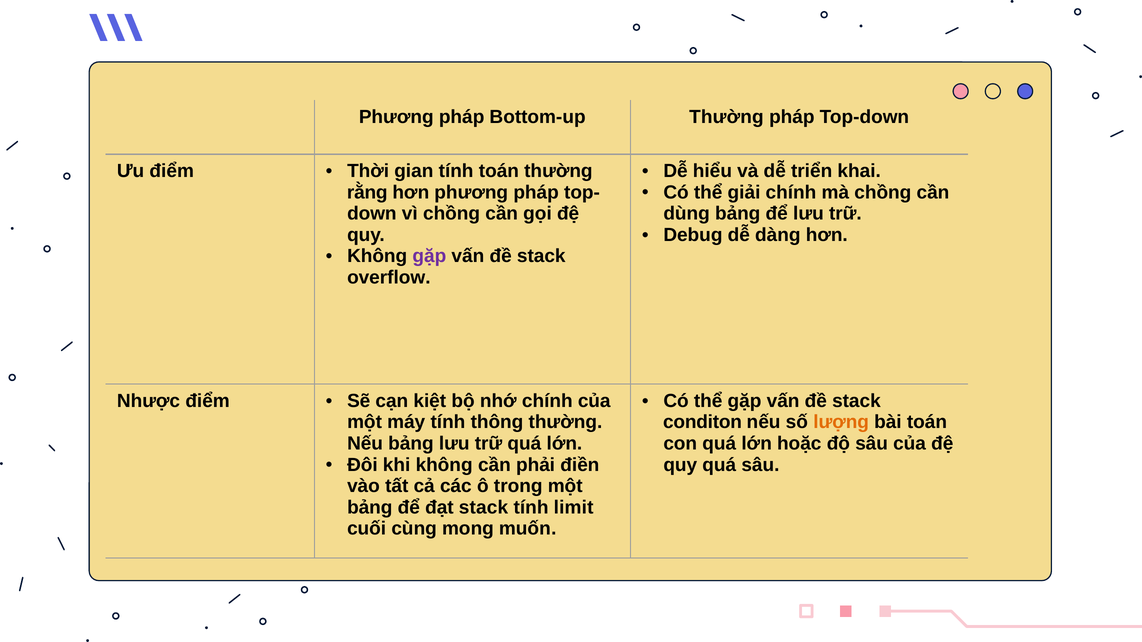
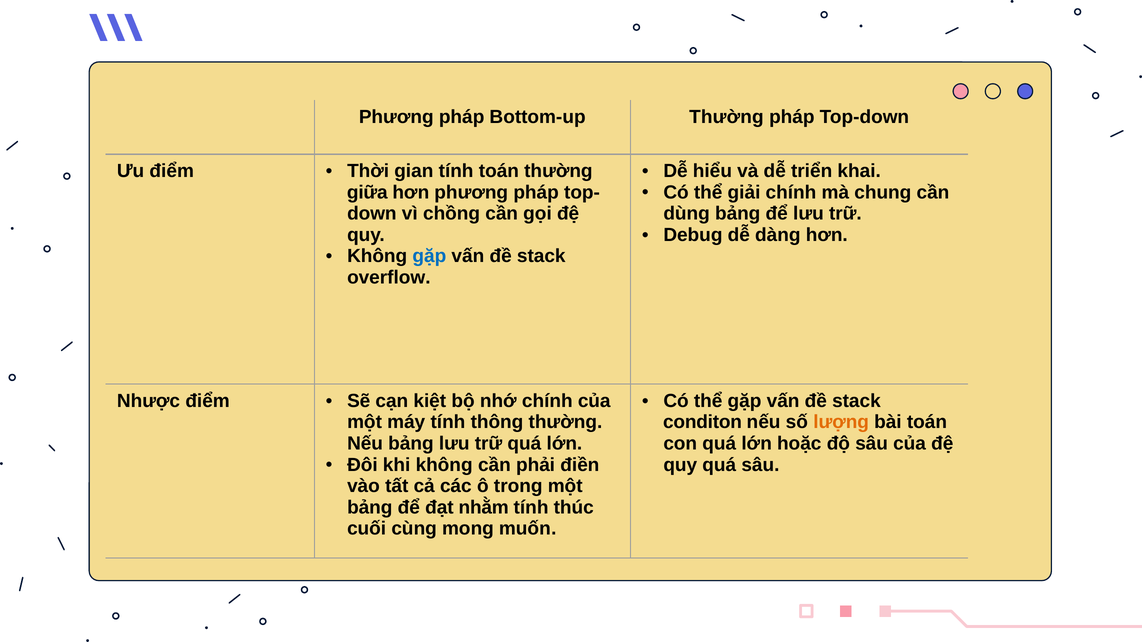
mà chồng: chồng -> chung (883, 192)
rằng: rằng -> giữa (367, 192)
gặp colour: purple -> blue (429, 256)
đạt stack: stack -> nhằm (484, 508)
limit: limit -> thúc (574, 508)
